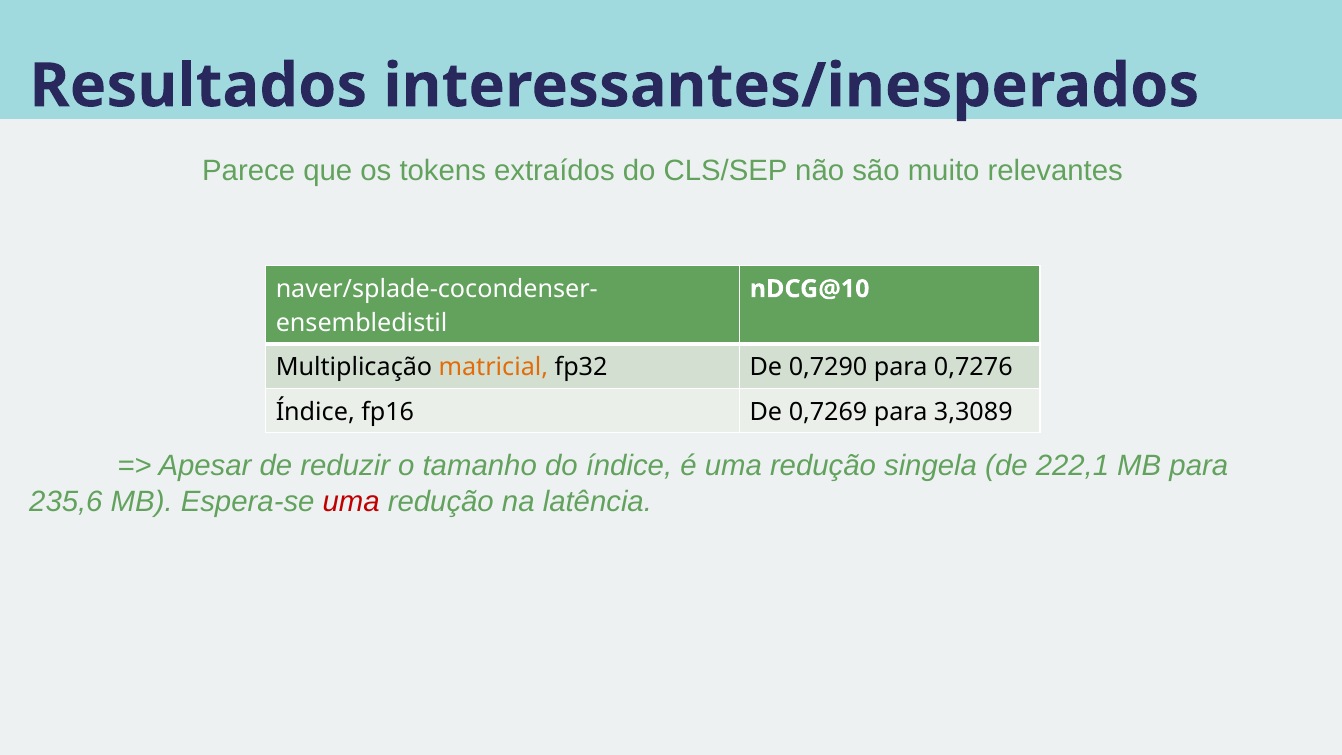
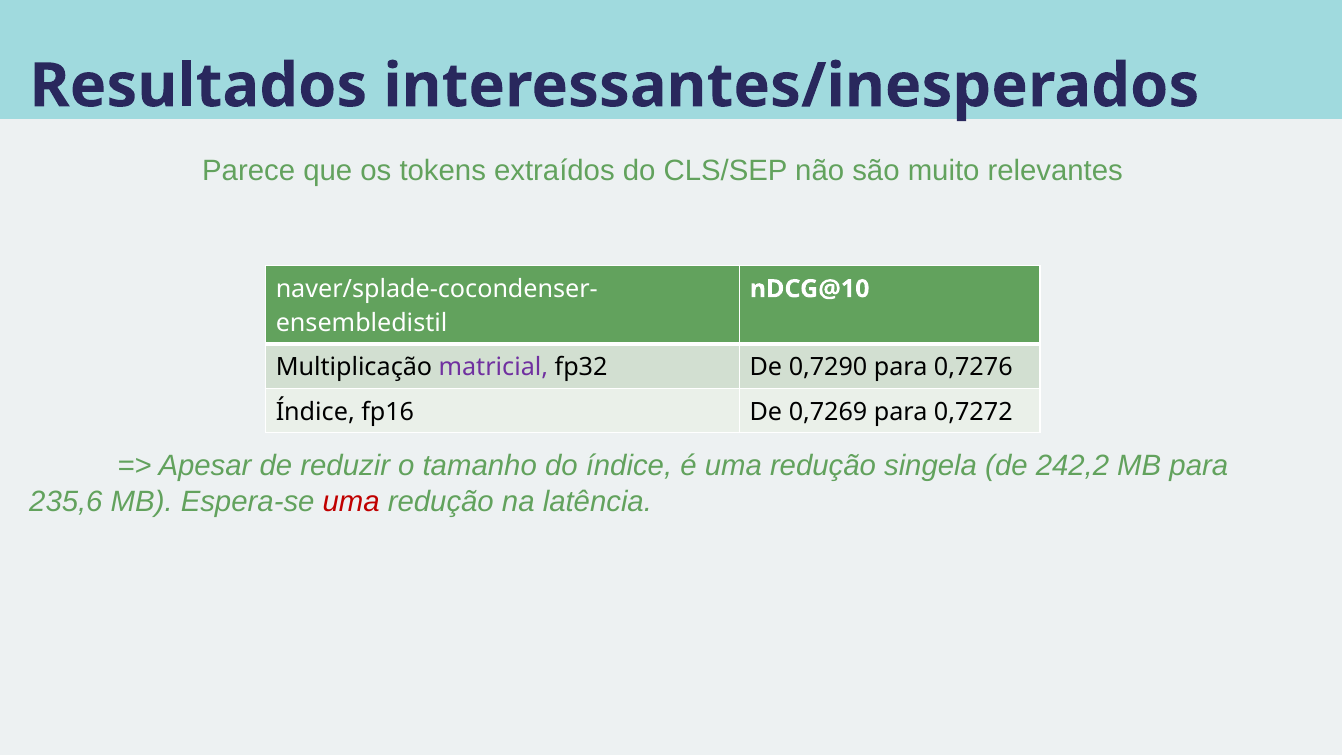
matricial colour: orange -> purple (493, 367)
3,3089: 3,3089 -> 0,7272 (973, 412)
222,1: 222,1 -> 242,2 (1072, 466)
